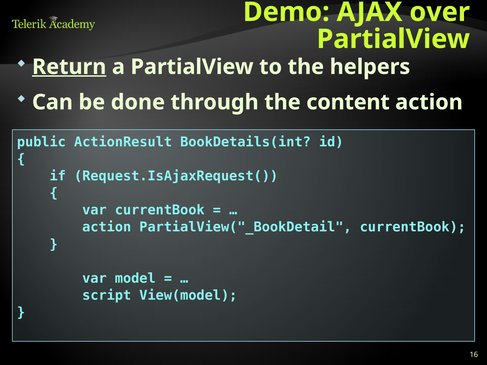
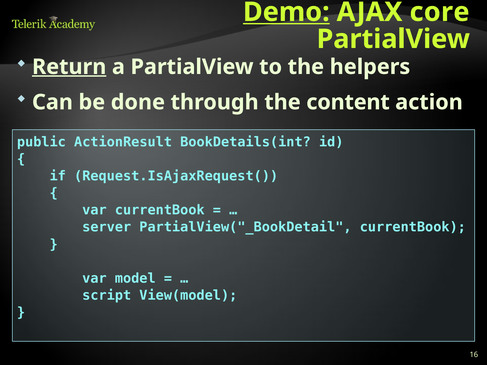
Demo underline: none -> present (286, 12)
over: over -> core (440, 12)
action: action -> server (107, 227)
